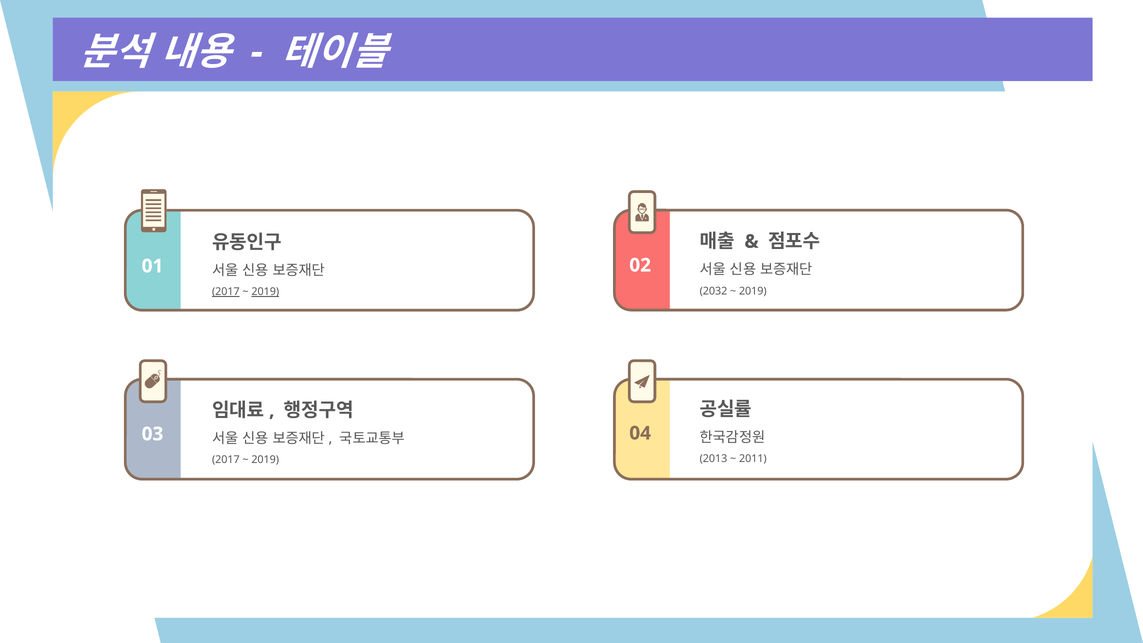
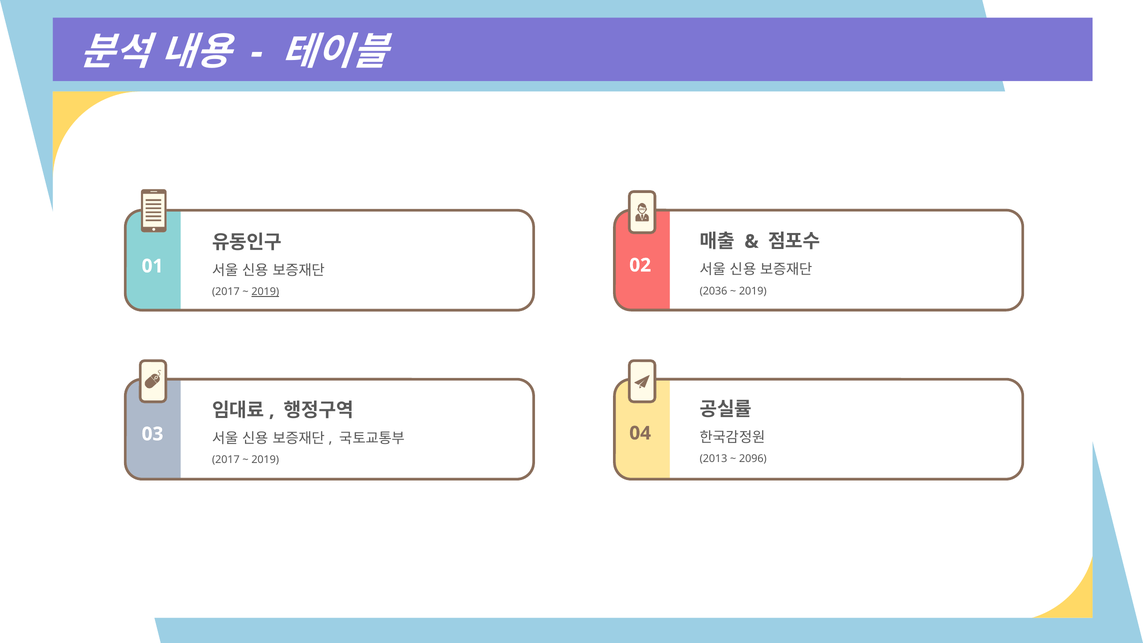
2032: 2032 -> 2036 (713, 291)
2017 underline: present -> none (226, 292)
2011: 2011 -> 2096 (753, 459)
